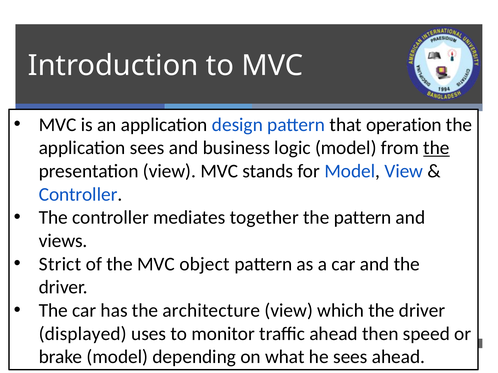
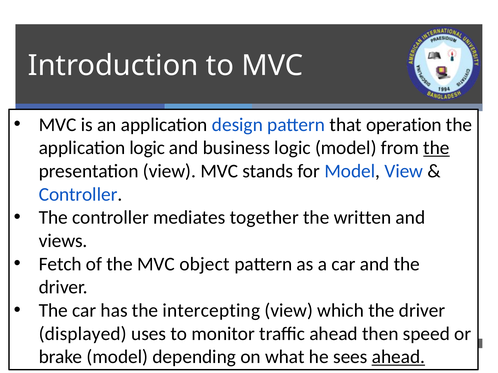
application sees: sees -> logic (147, 148)
the pattern: pattern -> written (363, 218)
Strict: Strict -> Fetch (60, 264)
architecture: architecture -> intercepting (211, 311)
ahead underline: none -> present (398, 357)
